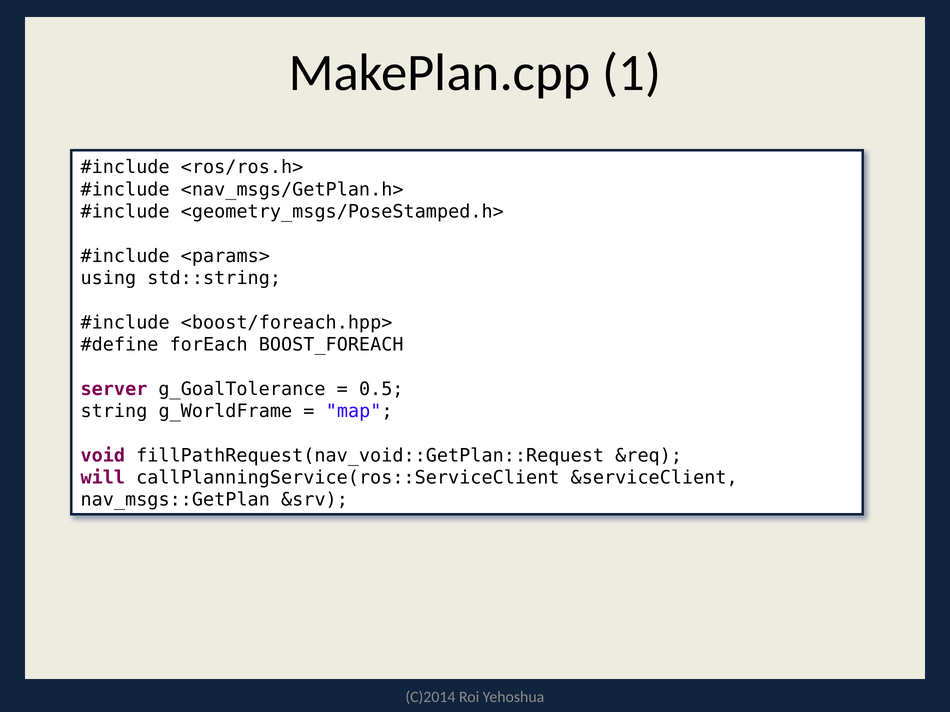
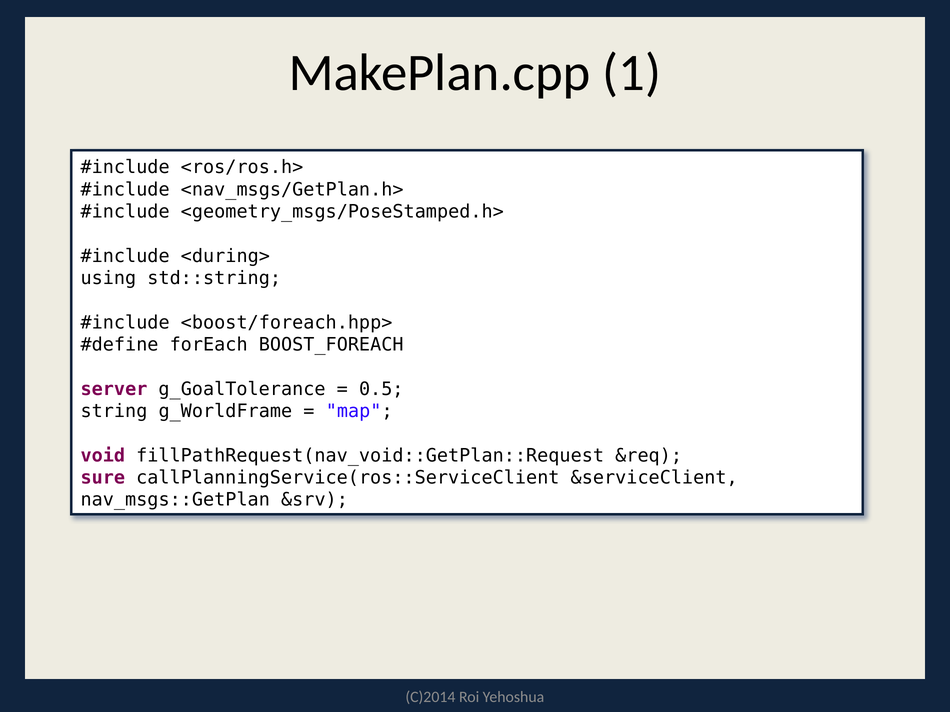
<params>: <params> -> <during> (225, 256)
will: will -> sure (103, 478)
